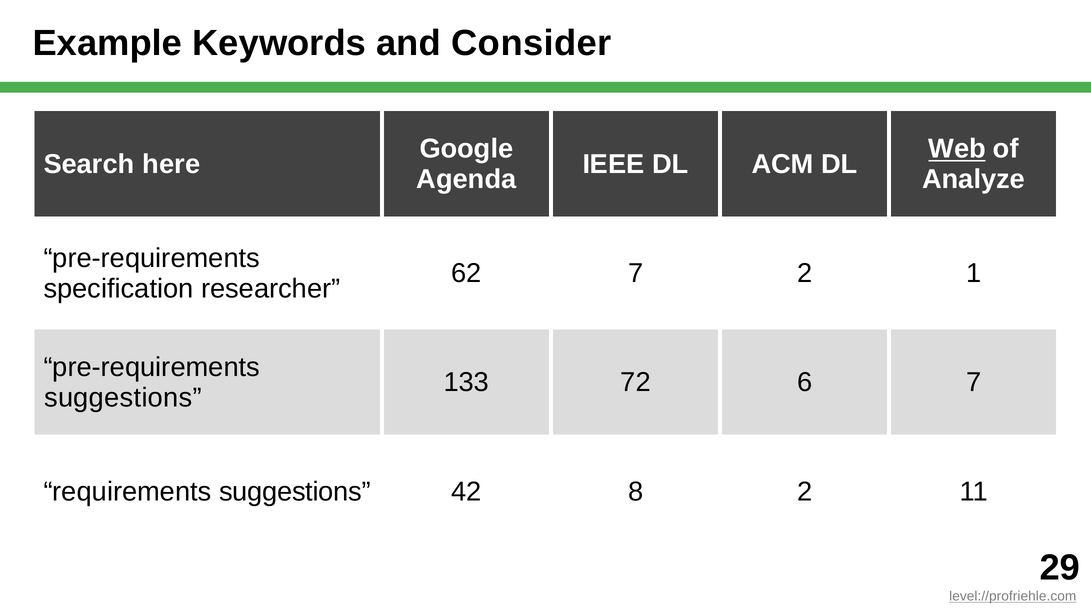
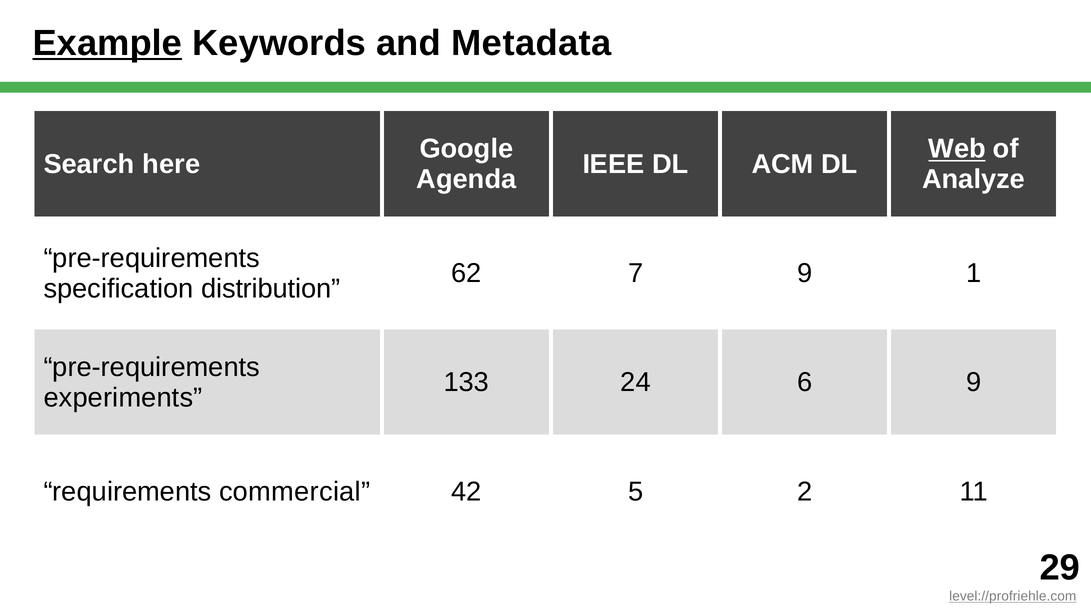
Example underline: none -> present (107, 43)
Consider: Consider -> Metadata (531, 43)
7 2: 2 -> 9 (805, 273)
researcher: researcher -> distribution (271, 288)
72: 72 -> 24 (636, 382)
6 7: 7 -> 9 (974, 382)
suggestions: suggestions -> experiments (123, 398)
requirements suggestions: suggestions -> commercial (295, 491)
8: 8 -> 5 (636, 491)
